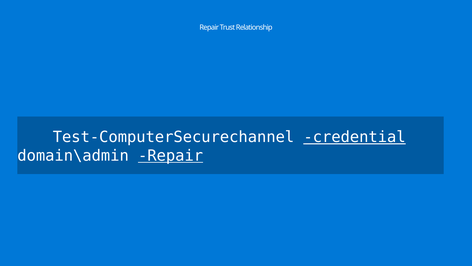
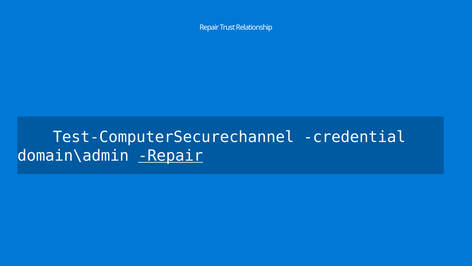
credential underline: present -> none (355, 137)
